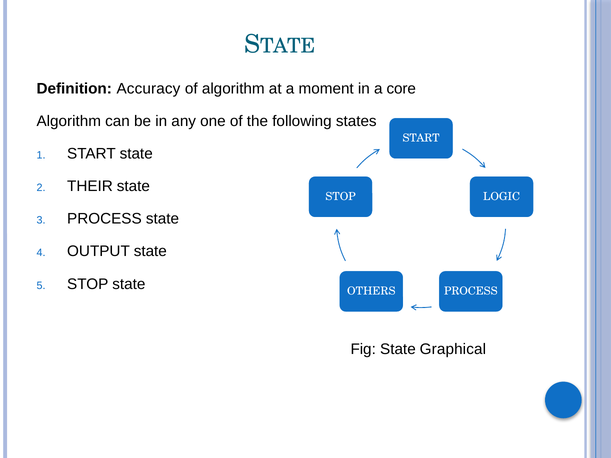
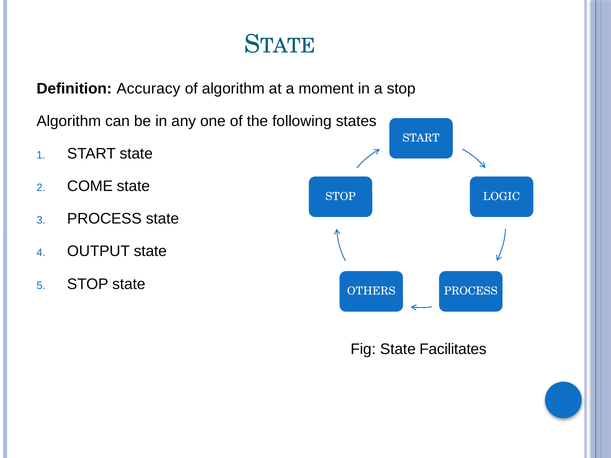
a core: core -> stop (401, 89)
THEIR: THEIR -> COME (90, 186)
Graphical: Graphical -> Facilitates (453, 349)
